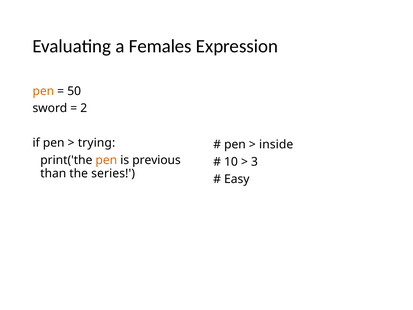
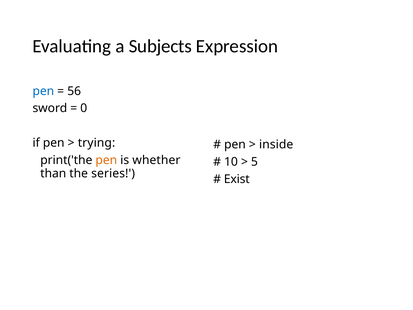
Females: Females -> Subjects (160, 46)
pen colour: orange -> blue (43, 91)
50: 50 -> 56 (74, 91)
2: 2 -> 0 (84, 108)
previous: previous -> whether (156, 160)
3: 3 -> 5 (254, 162)
Easy: Easy -> Exist (237, 179)
